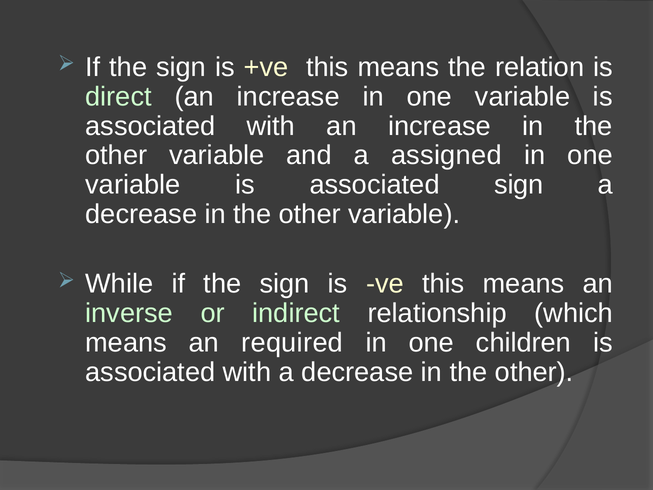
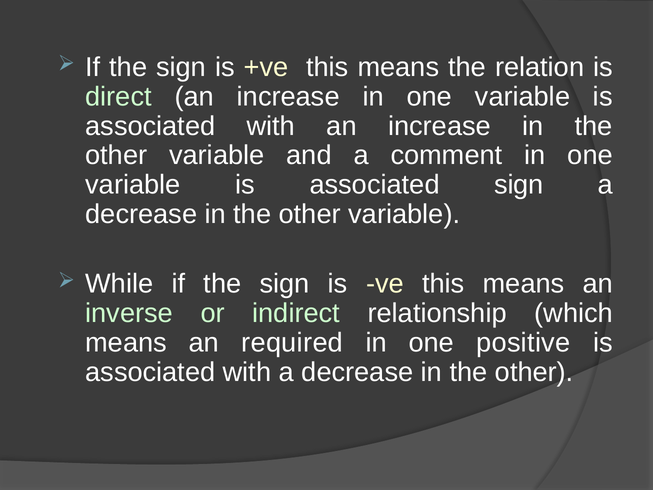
assigned: assigned -> comment (447, 155)
children: children -> positive (523, 343)
